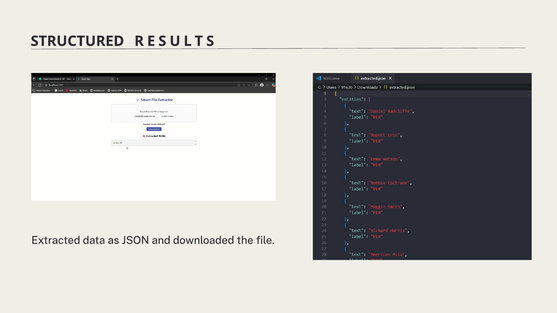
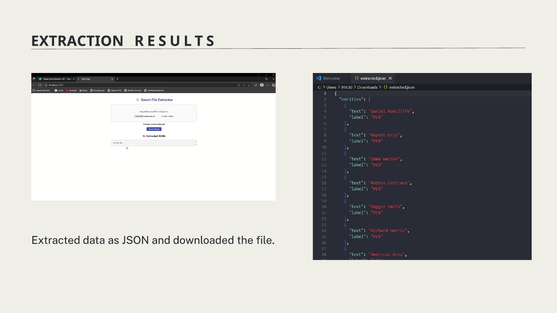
STRUCTURED: STRUCTURED -> EXTRACTION (77, 41)
